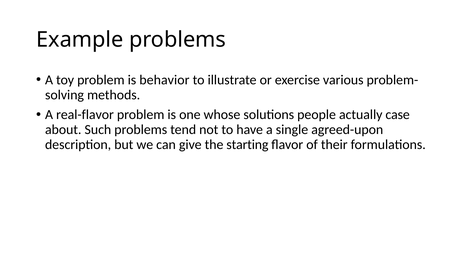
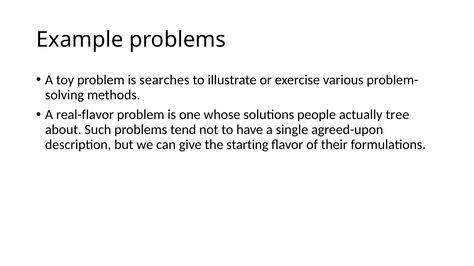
behavior: behavior -> searches (164, 80)
case: case -> tree (397, 115)
